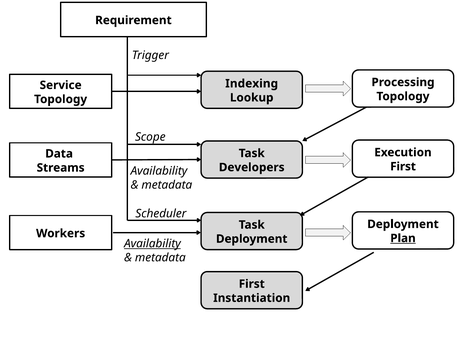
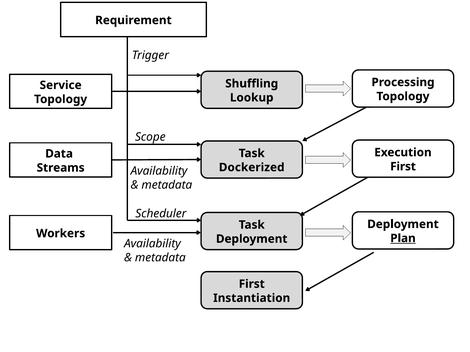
Indexing: Indexing -> Shuffling (252, 84)
Developers: Developers -> Dockerized (252, 168)
Availability underline: present -> none (152, 244)
